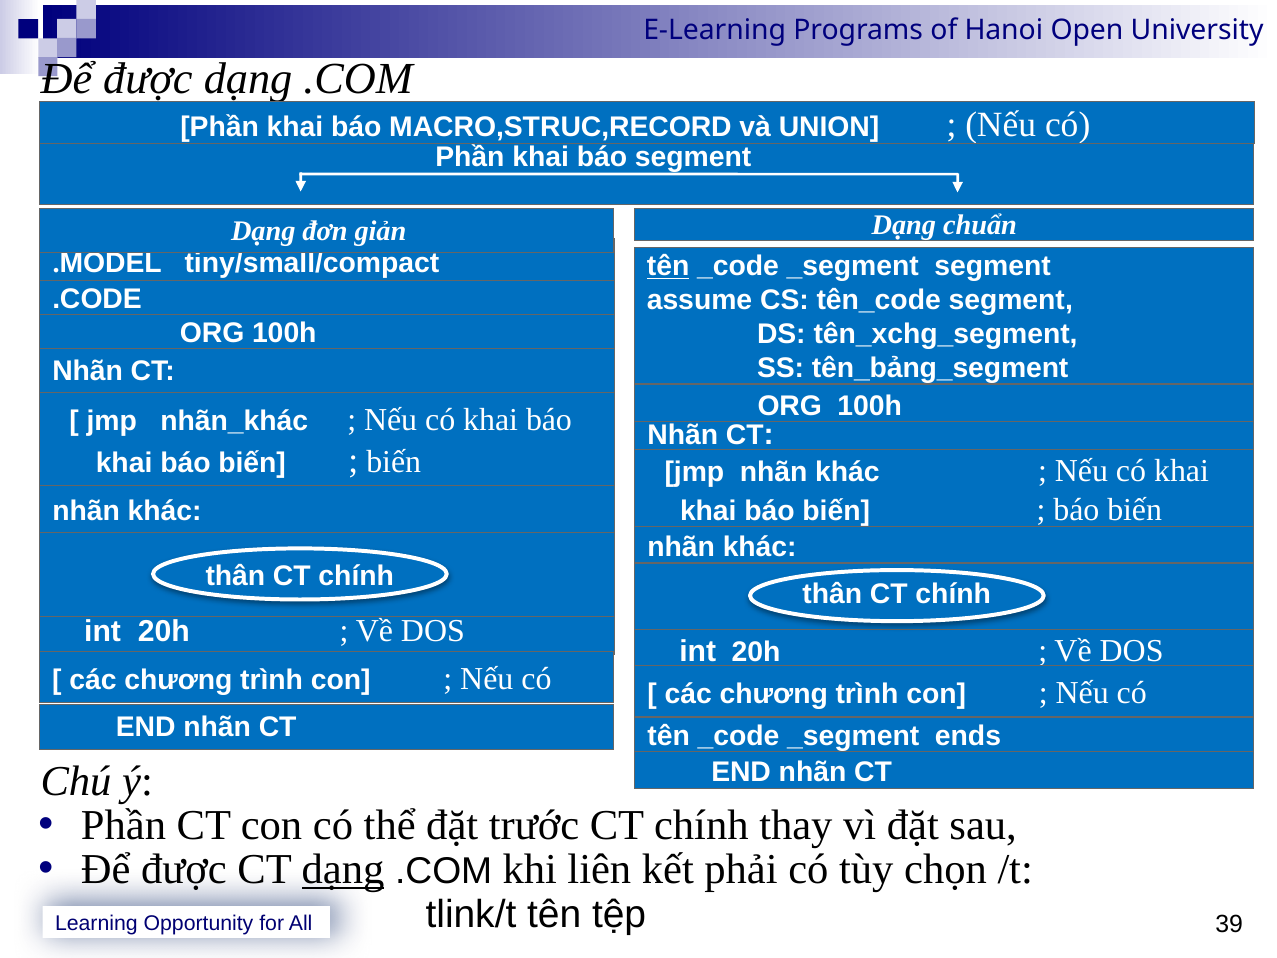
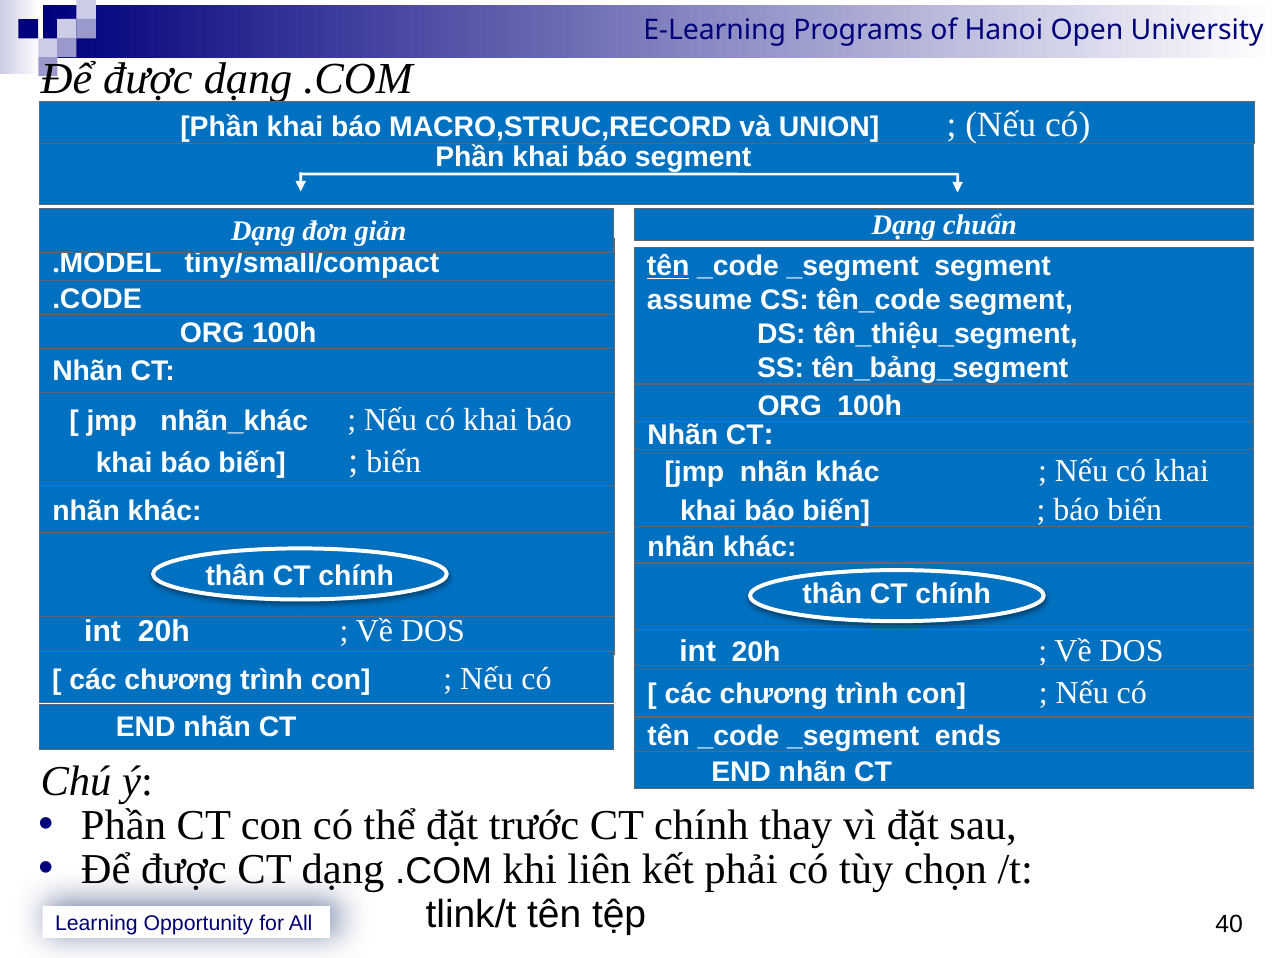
tên_xchg_segment: tên_xchg_segment -> tên_thiệu_segment (946, 334)
dạng underline: present -> none (343, 870)
39: 39 -> 40 (1229, 924)
